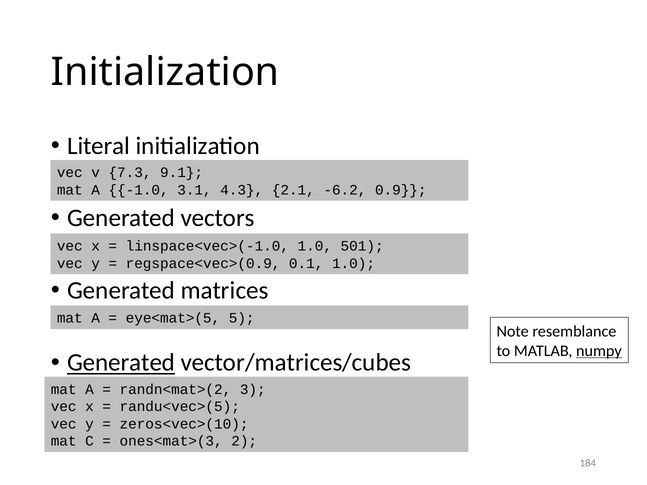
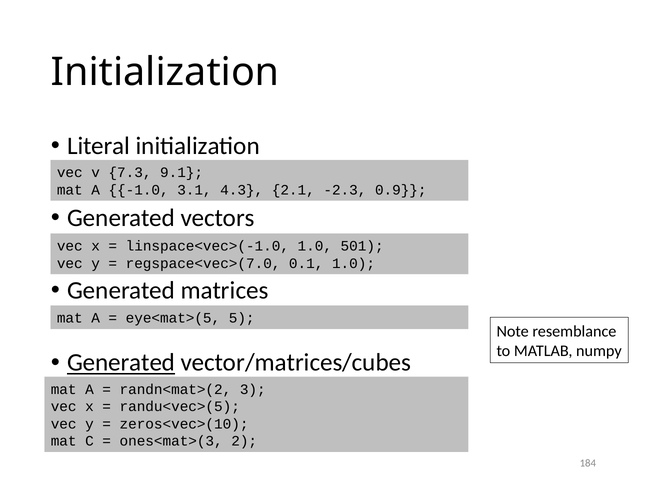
-6.2: -6.2 -> -2.3 (345, 190)
regspace<vec>(0.9: regspace<vec>(0.9 -> regspace<vec>(7.0 (203, 264)
numpy underline: present -> none (599, 351)
